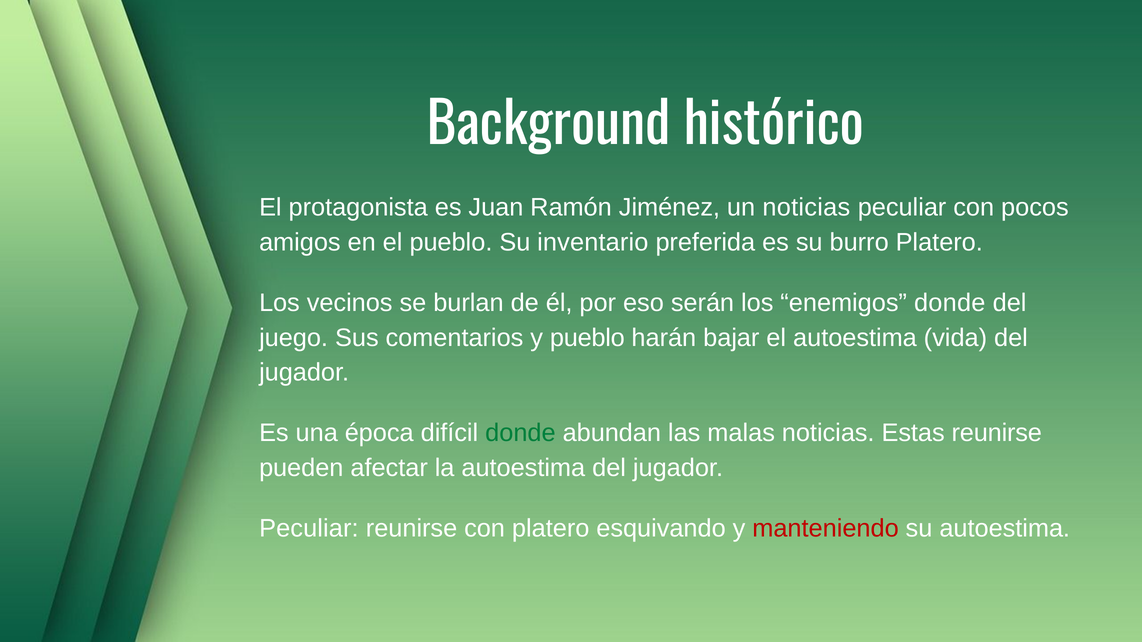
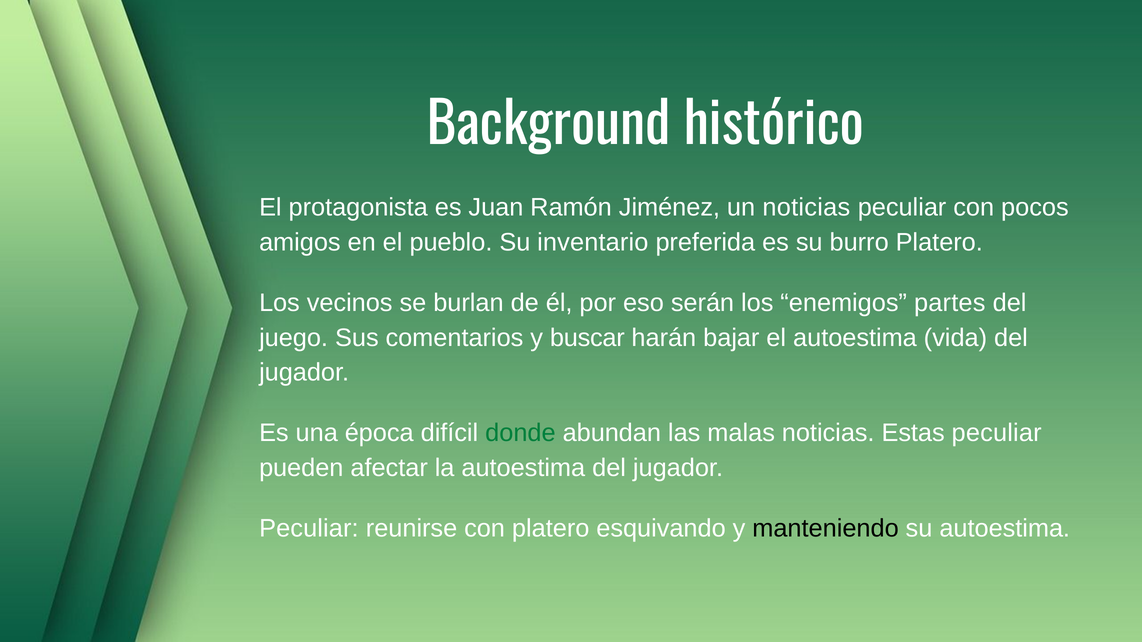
enemigos donde: donde -> partes (950, 303)
y pueblo: pueblo -> buscar (587, 338)
Estas reunirse: reunirse -> peculiar (997, 433)
manteniendo colour: red -> black (826, 529)
